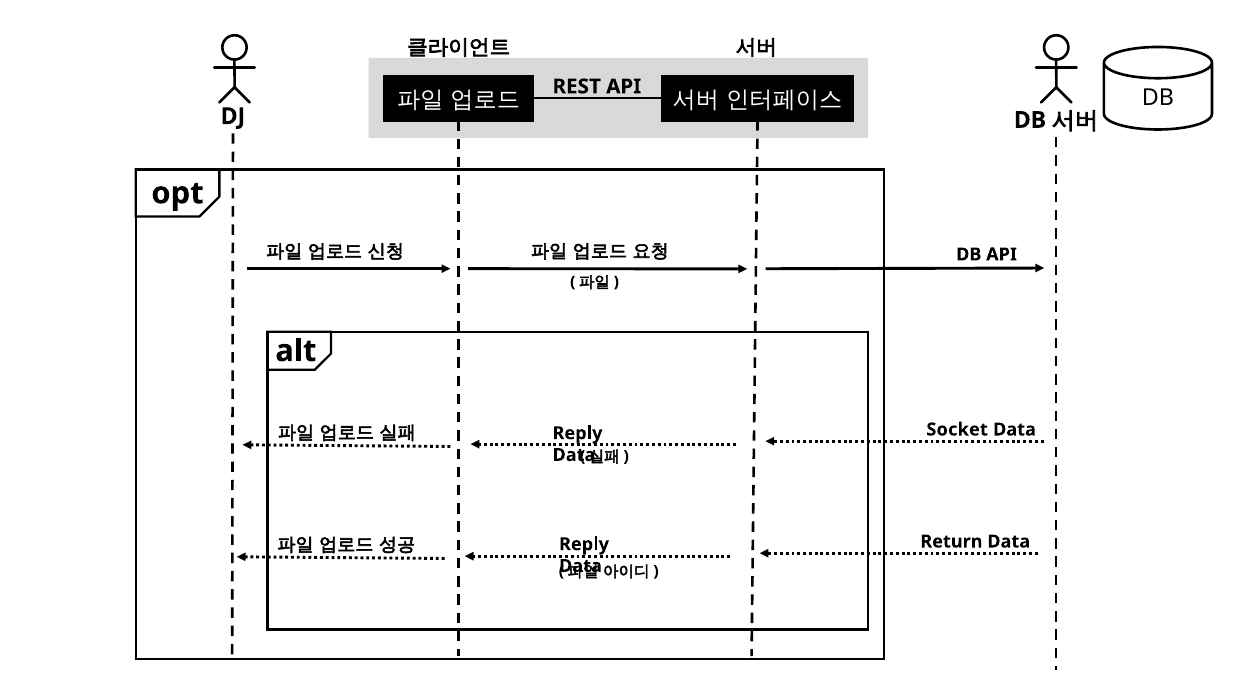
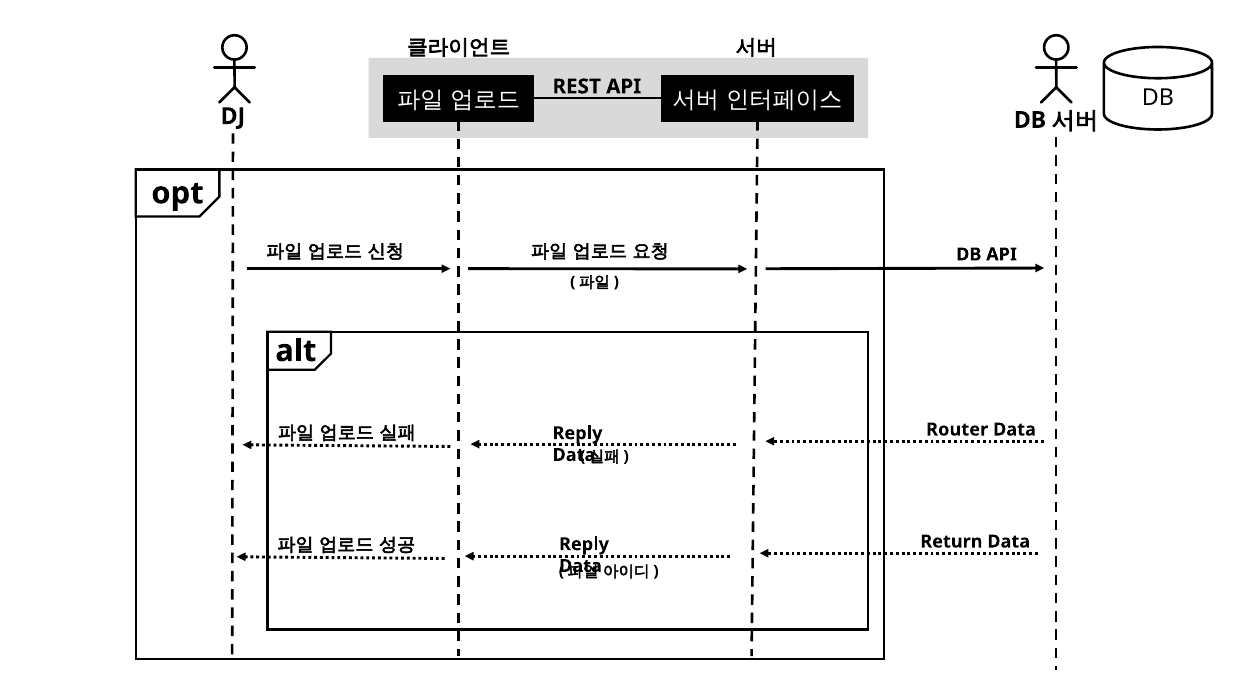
Socket: Socket -> Router (957, 429)
